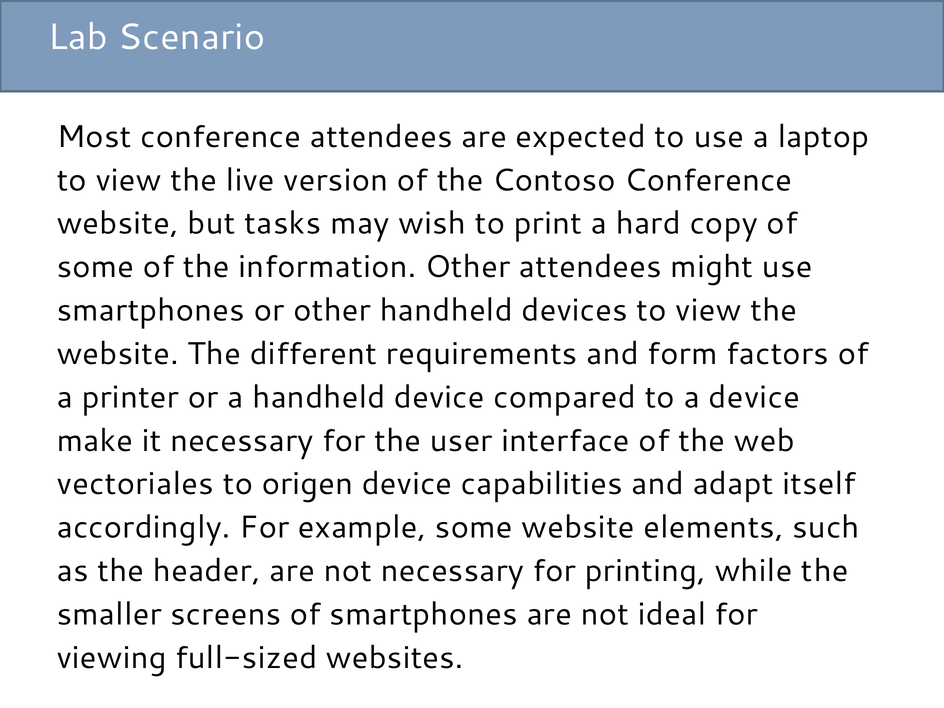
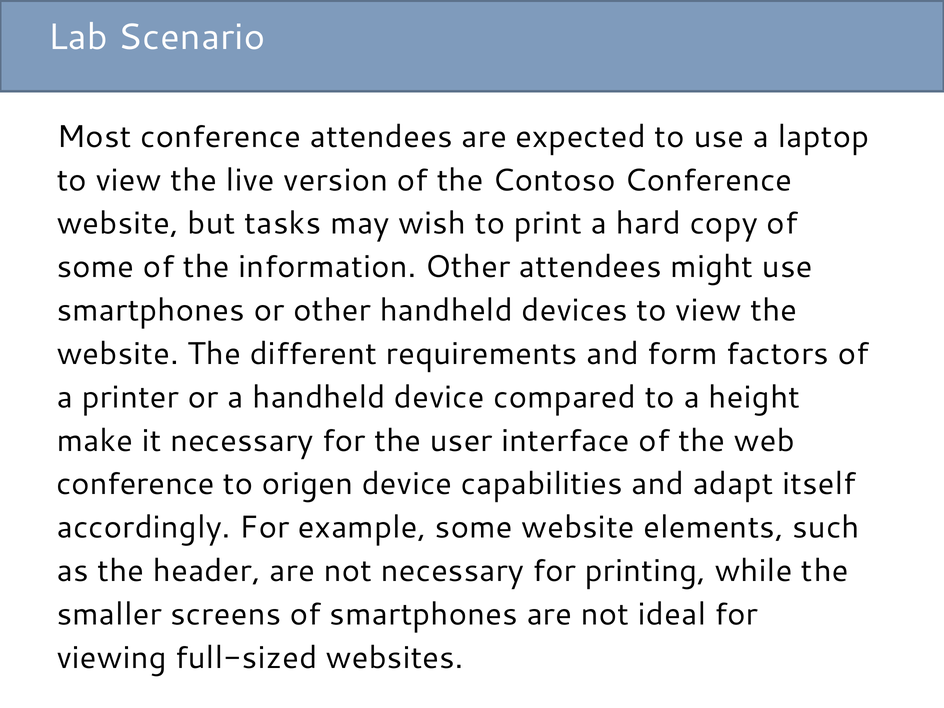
a device: device -> height (754, 397)
vectoriales: vectoriales -> conference (136, 484)
